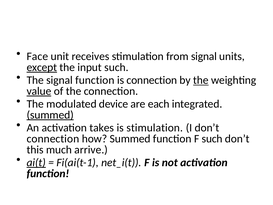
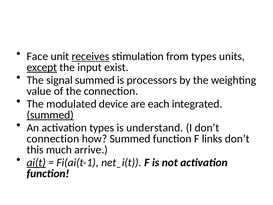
receives underline: none -> present (90, 56)
from signal: signal -> types (204, 56)
input such: such -> exist (116, 67)
signal function: function -> summed (95, 80)
is connection: connection -> processors (152, 80)
the underline: present -> none (201, 80)
value underline: present -> none (39, 91)
activation takes: takes -> types (102, 128)
is stimulation: stimulation -> understand (155, 128)
F such: such -> links (212, 139)
